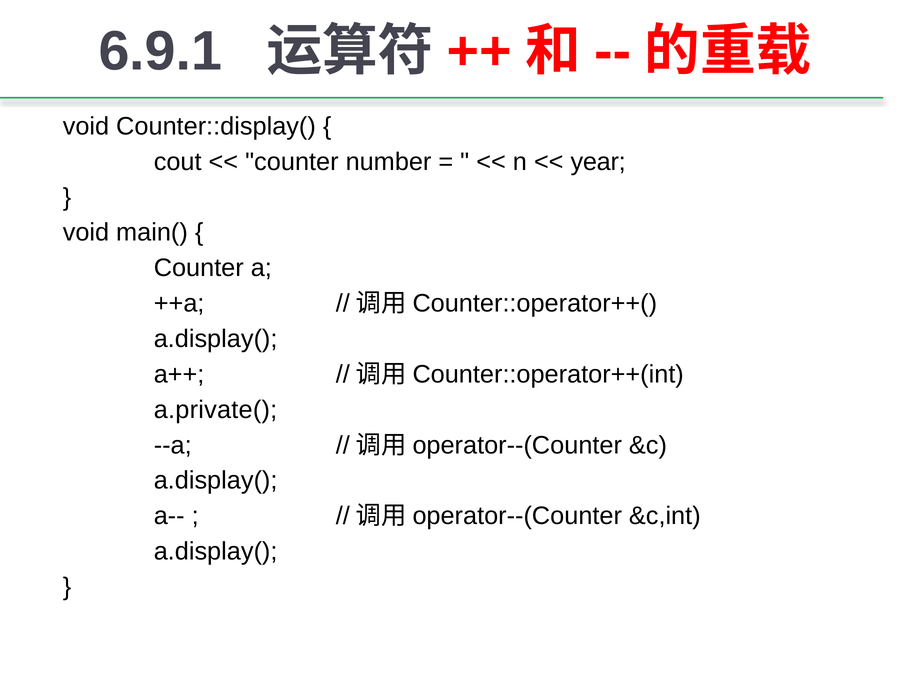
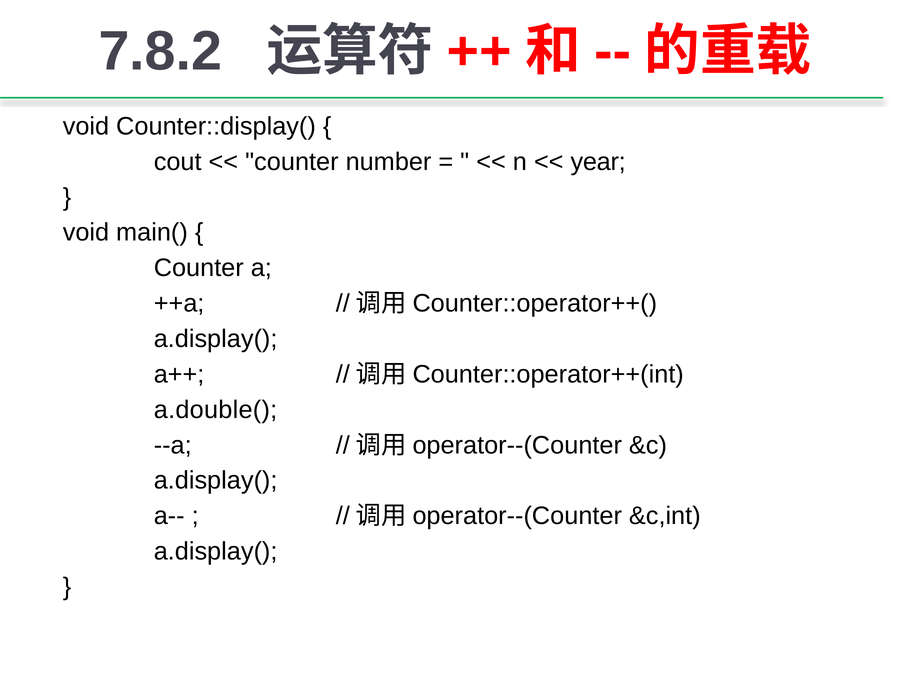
6.9.1: 6.9.1 -> 7.8.2 (160, 52)
a.private(: a.private( -> a.double( (216, 409)
